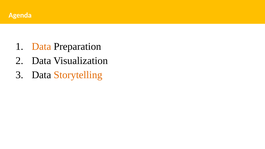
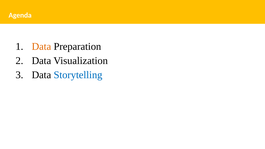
Storytelling colour: orange -> blue (78, 75)
